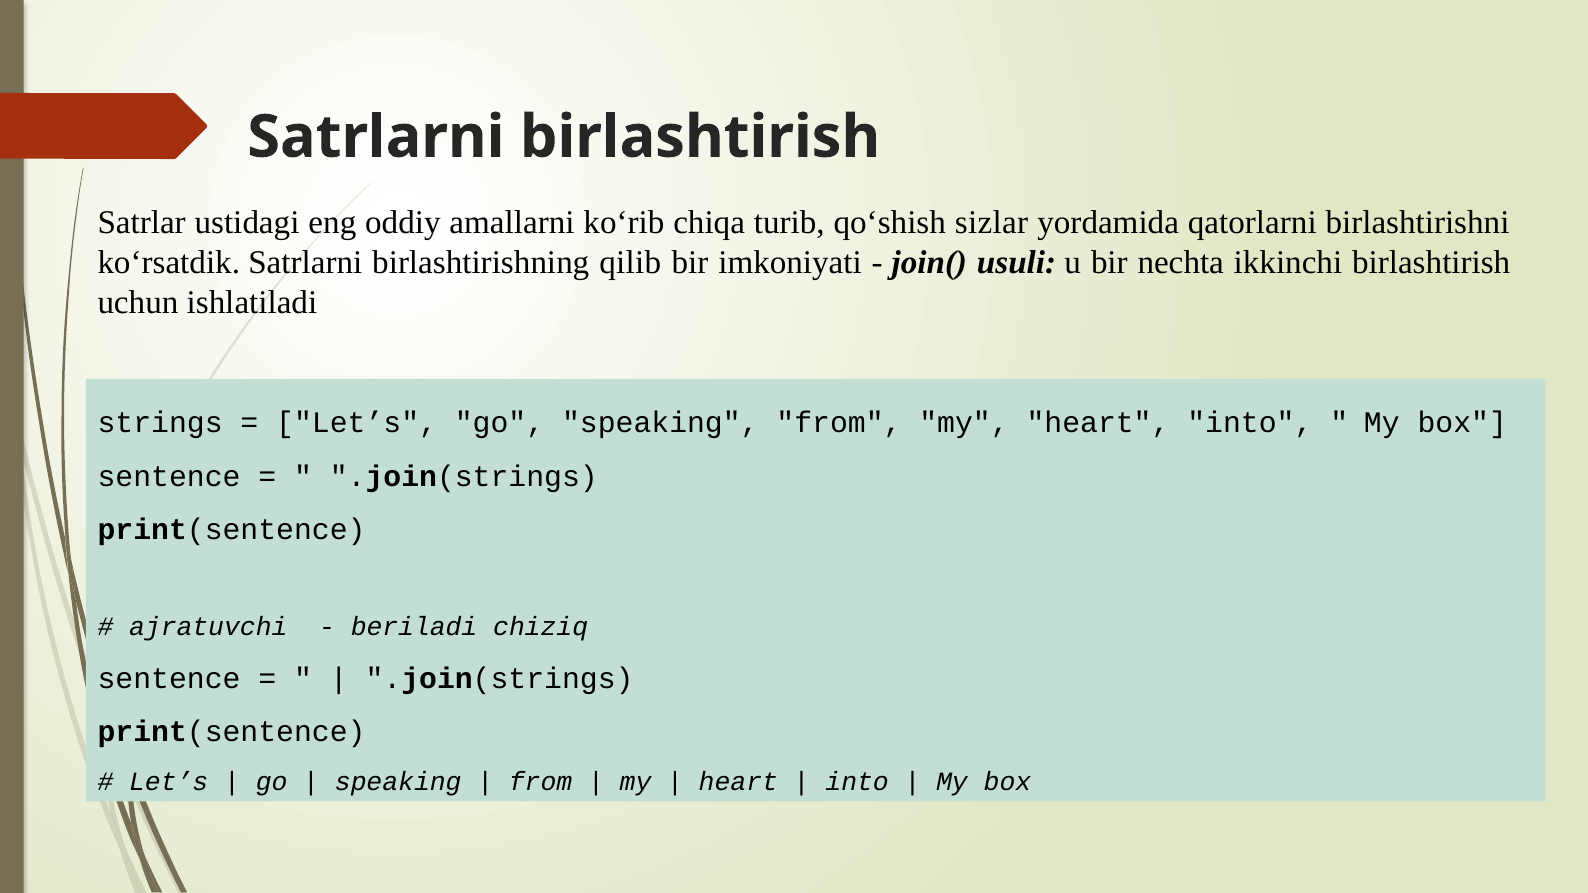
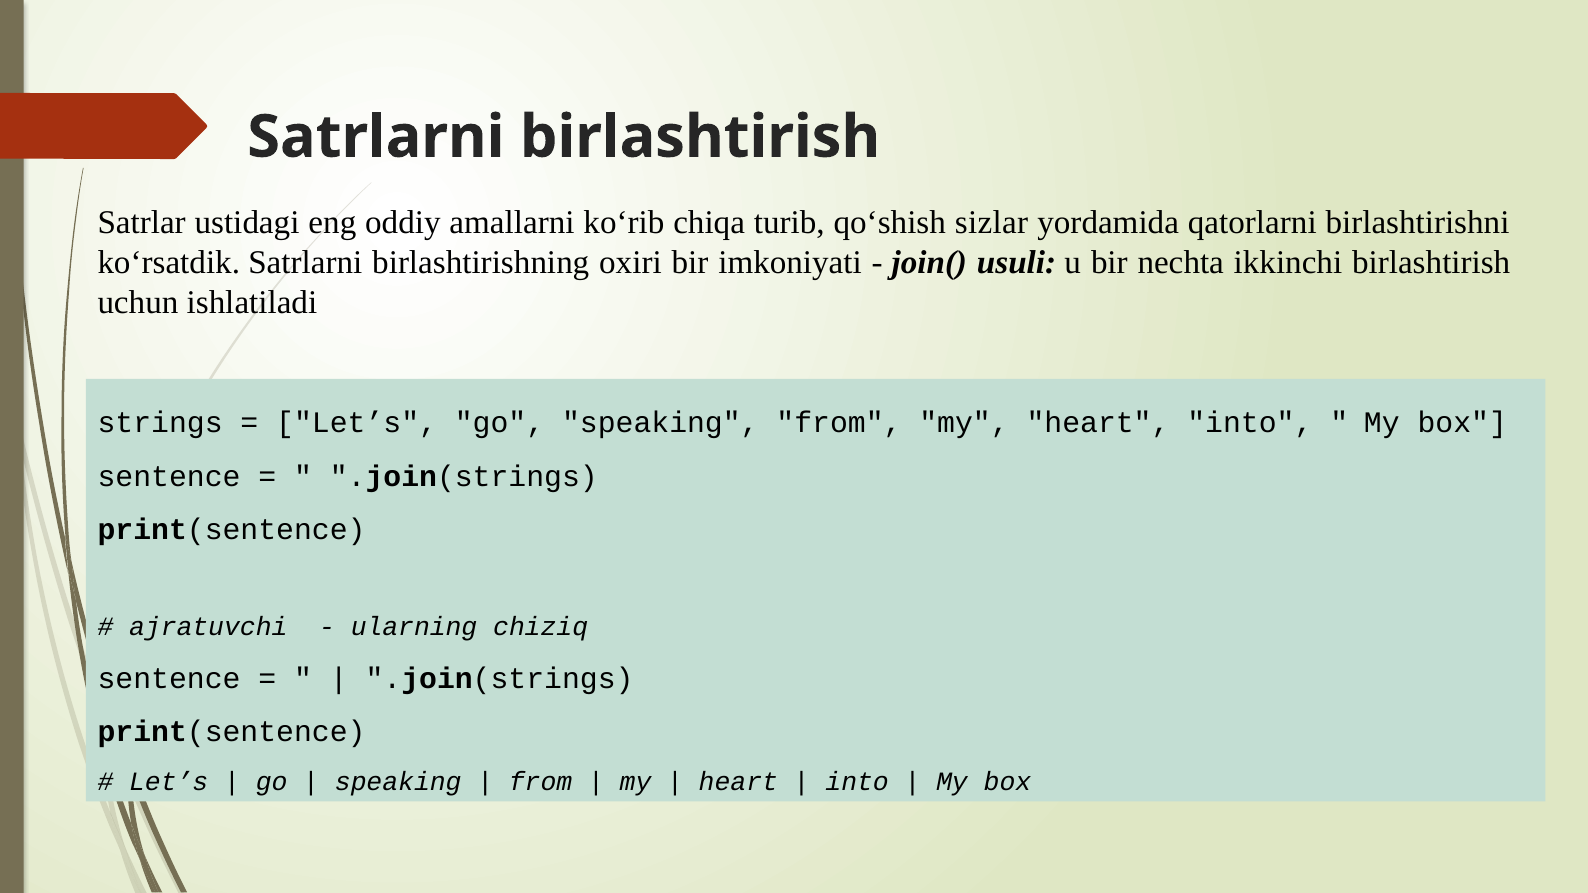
qilib: qilib -> oxiri (630, 263)
beriladi: beriladi -> ularning (414, 627)
